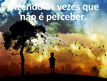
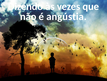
perceber: perceber -> angústia (67, 16)
